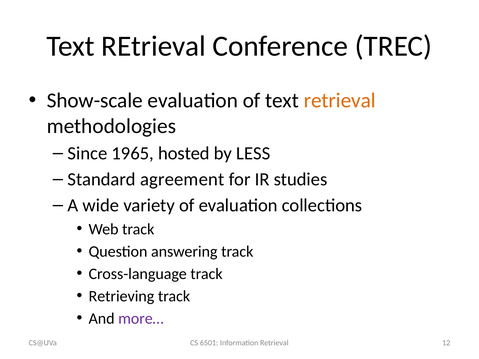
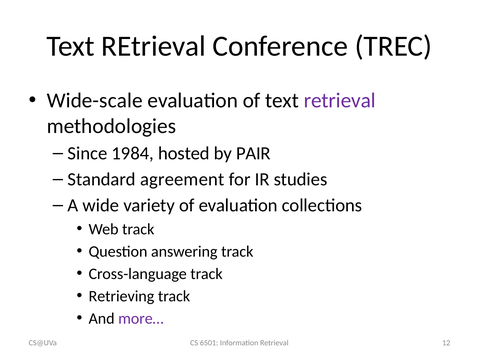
Show-scale: Show-scale -> Wide-scale (95, 101)
retrieval colour: orange -> purple (340, 101)
1965: 1965 -> 1984 (133, 154)
LESS: LESS -> PAIR (253, 154)
